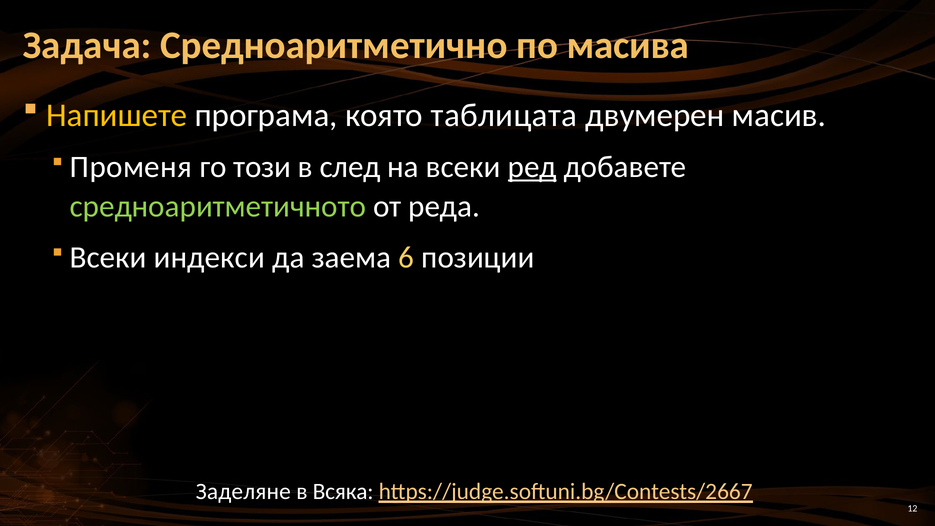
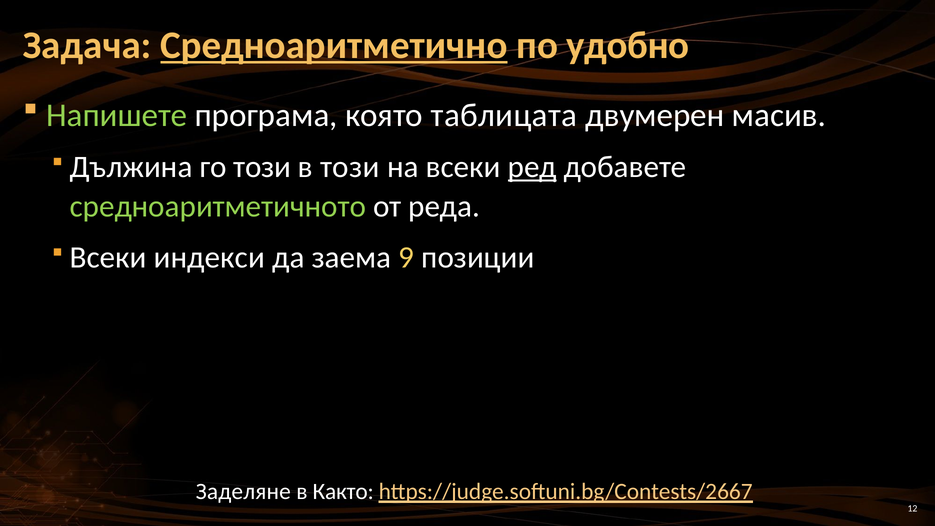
Средноаритметично underline: none -> present (334, 45)
масива: масива -> удобно (628, 45)
Напишете colour: yellow -> light green (117, 115)
Променя: Променя -> Дължина (131, 167)
в след: след -> този (350, 167)
6: 6 -> 9 (406, 258)
Всяка: Всяка -> Както (343, 492)
